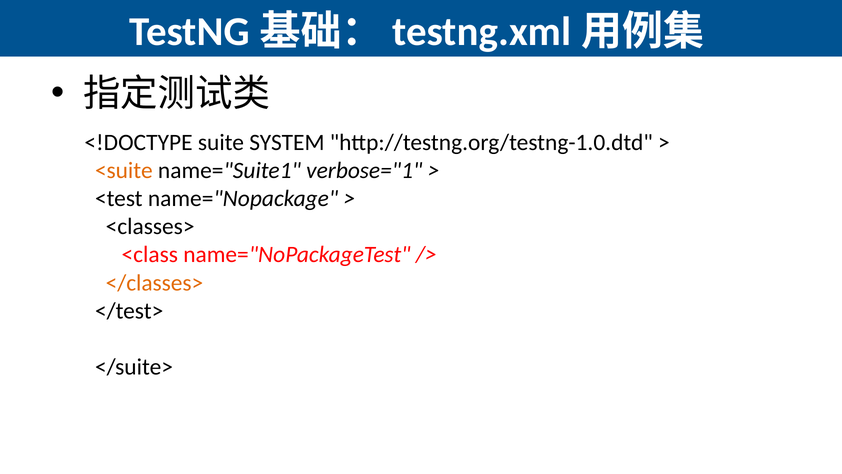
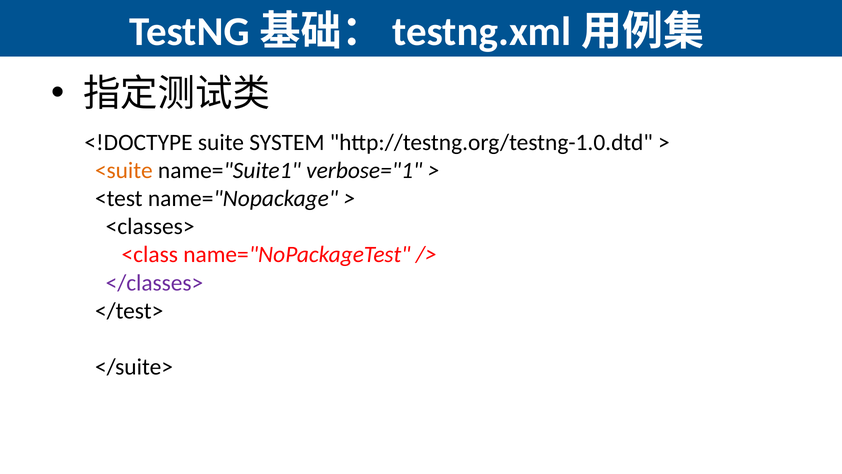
</classes> colour: orange -> purple (154, 283)
